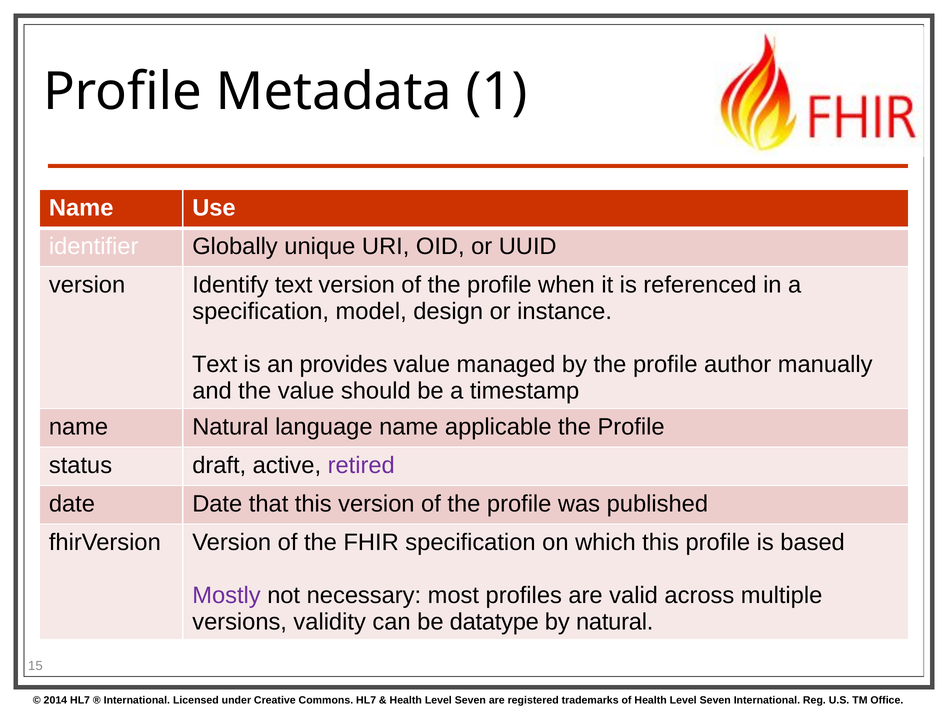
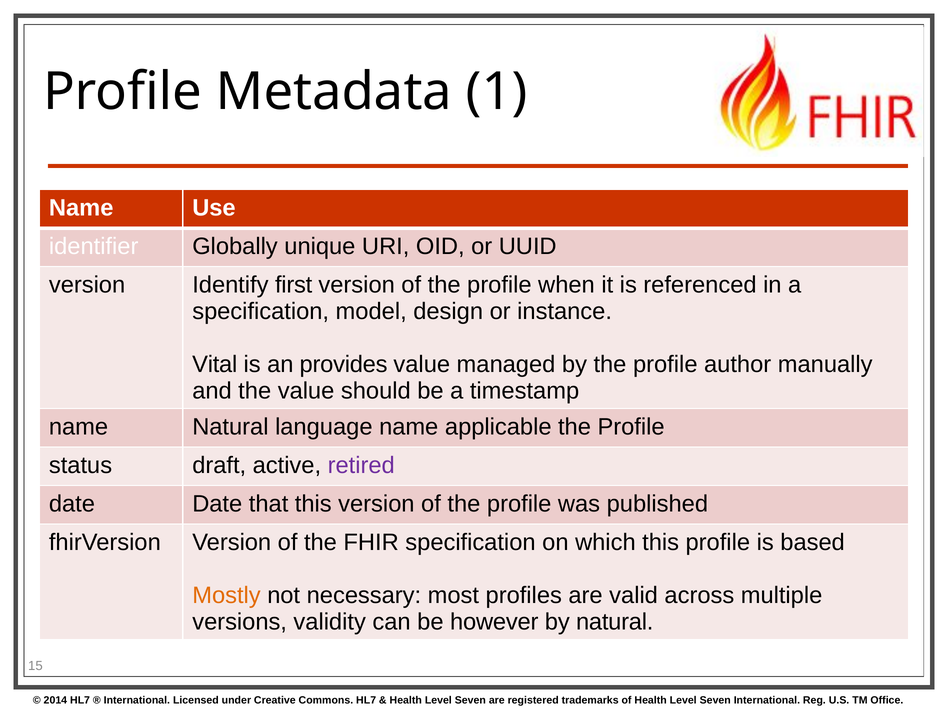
Identify text: text -> first (294, 285)
Text: Text -> Vital (215, 365)
Mostly colour: purple -> orange (226, 596)
datatype: datatype -> however (494, 622)
